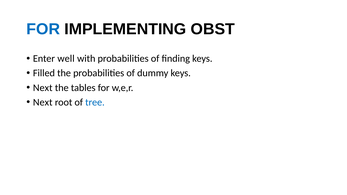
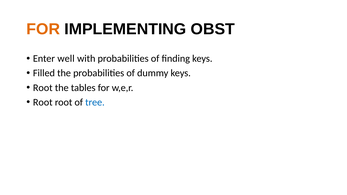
FOR colour: blue -> orange (43, 29)
Next: Next -> Root (43, 88)
Next: Next -> Root (43, 102)
